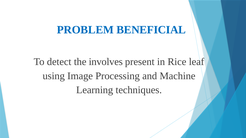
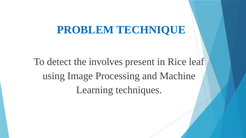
BENEFICIAL: BENEFICIAL -> TECHNIQUE (151, 30)
